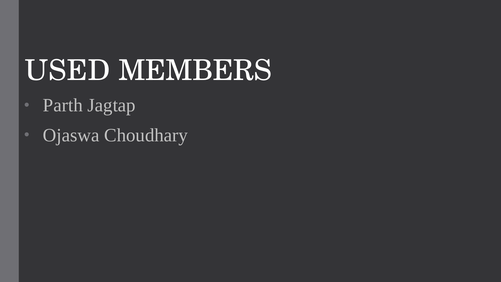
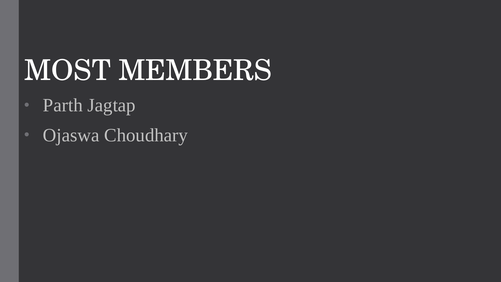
USED: USED -> MOST (68, 71)
